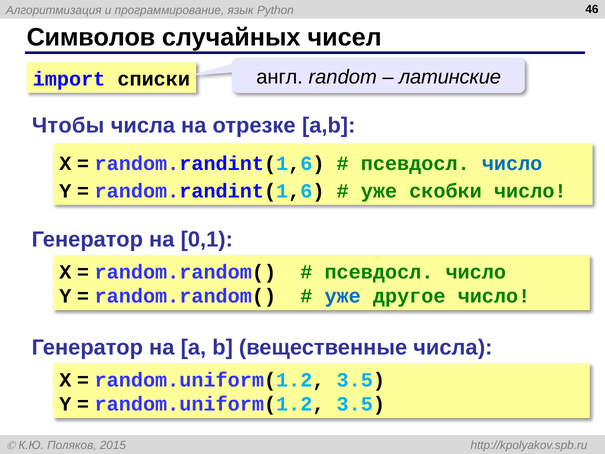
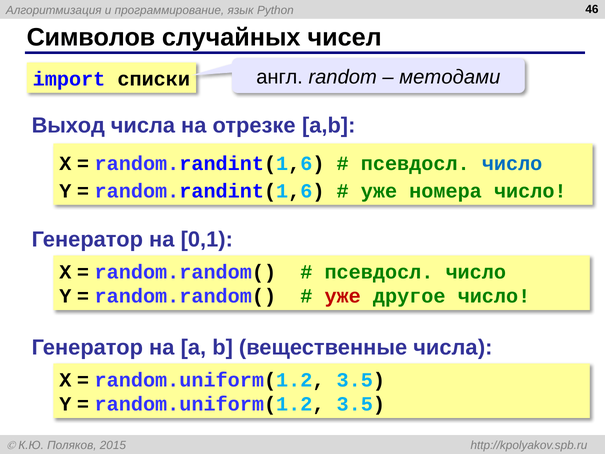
латинские: латинские -> методами (450, 77)
Чтобы: Чтобы -> Выход (68, 126)
скобки: скобки -> номера (446, 191)
уже colour: blue -> red (343, 296)
